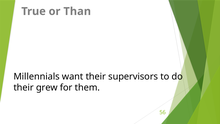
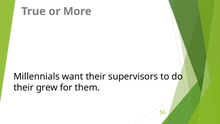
Than: Than -> More (77, 11)
